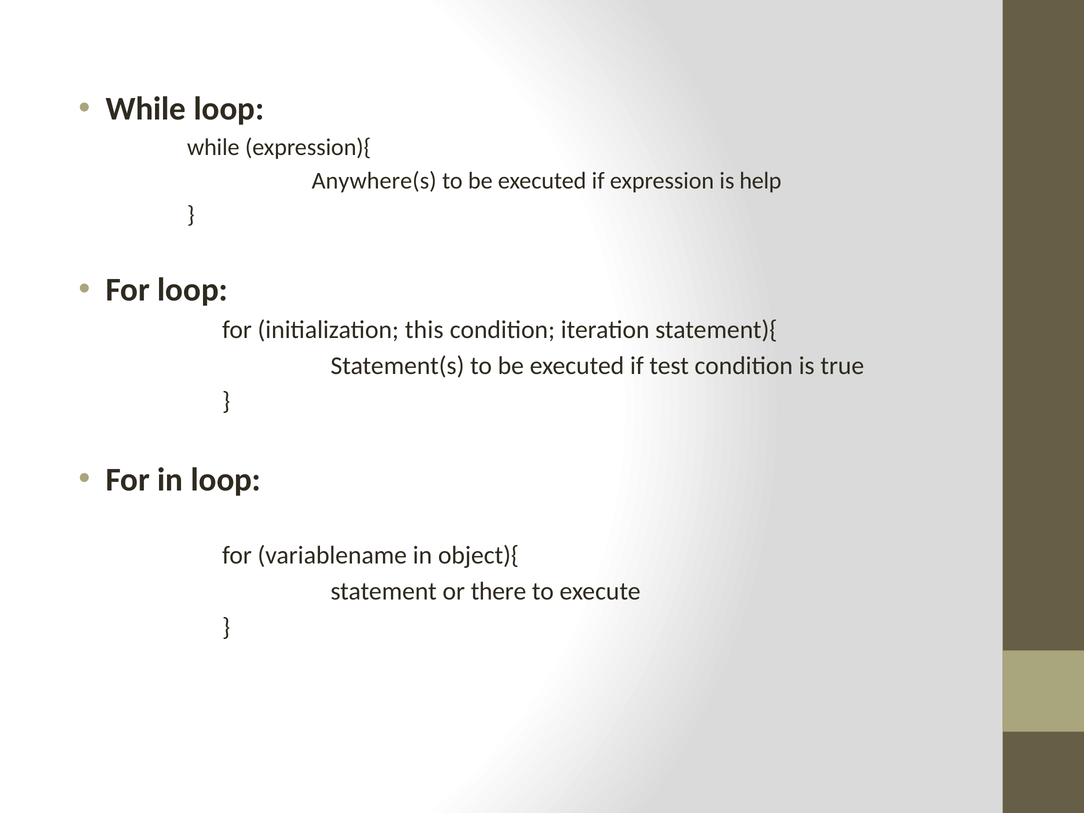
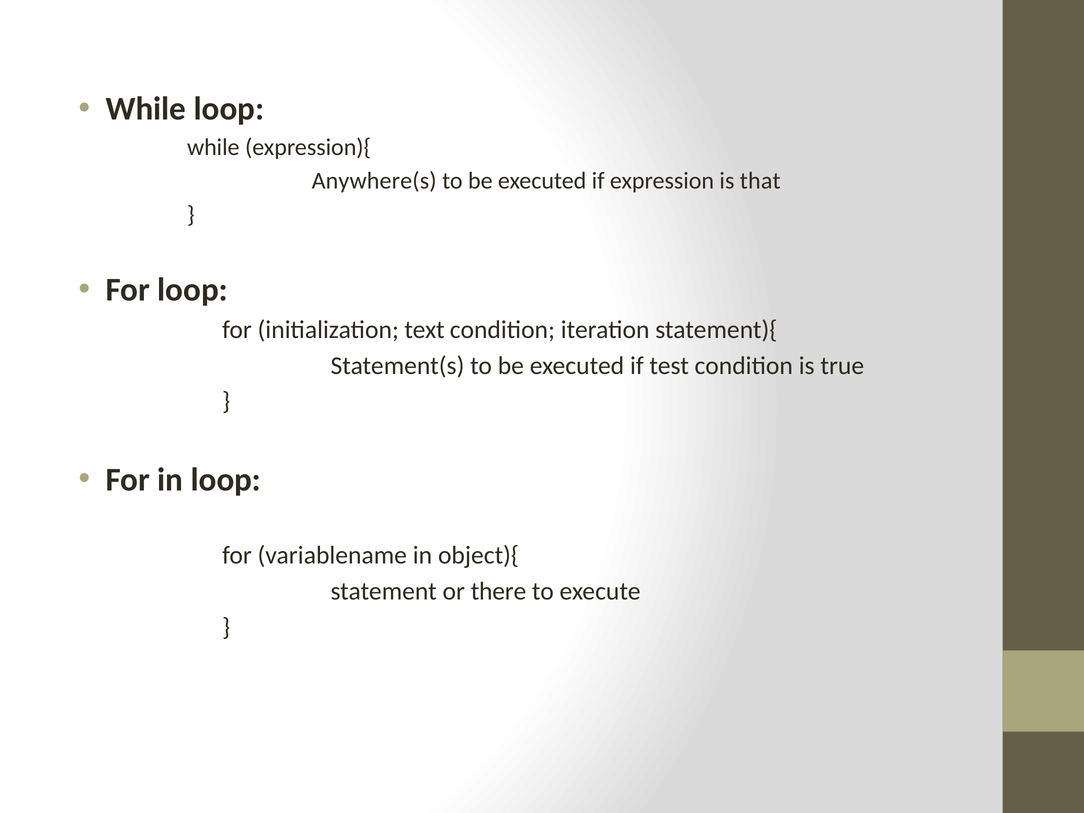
help: help -> that (760, 181)
this: this -> text (424, 330)
